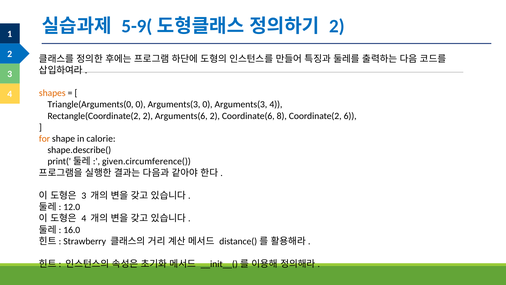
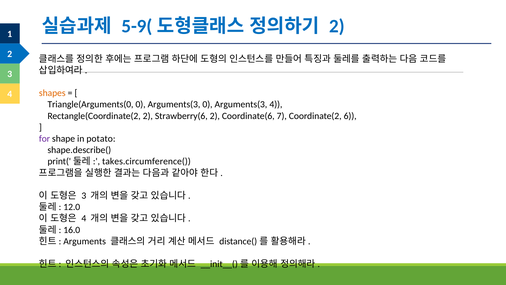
Arguments(6: Arguments(6 -> Strawberry(6 (181, 116)
8: 8 -> 7 (282, 116)
for colour: orange -> purple (44, 139)
calorie: calorie -> potato (101, 139)
given.circumference(: given.circumference( -> takes.circumference( (146, 161)
Strawberry: Strawberry -> Arguments (85, 241)
